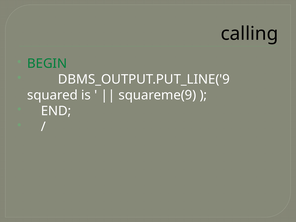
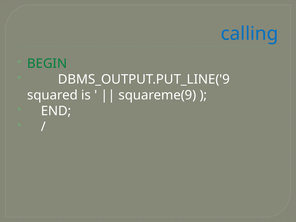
calling colour: black -> blue (249, 34)
